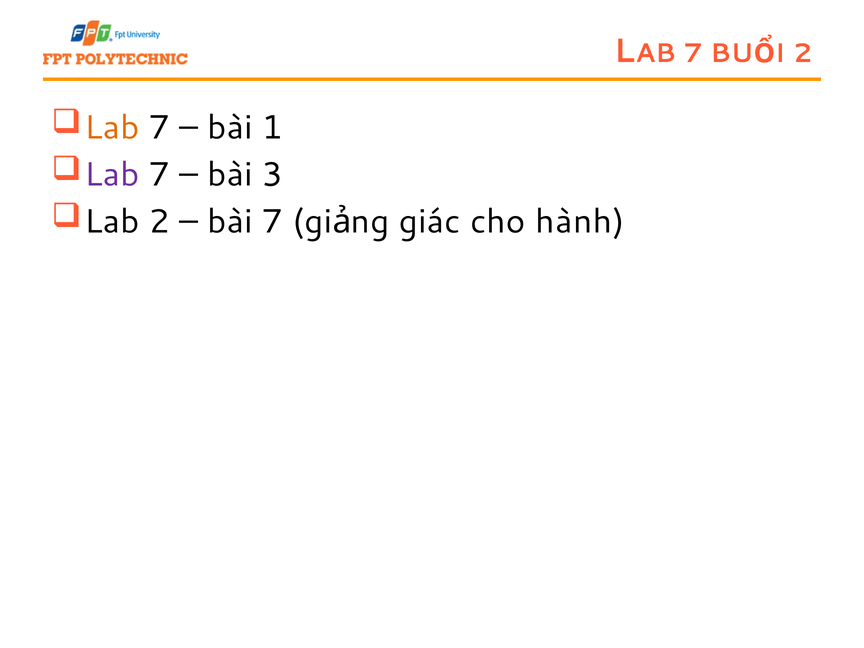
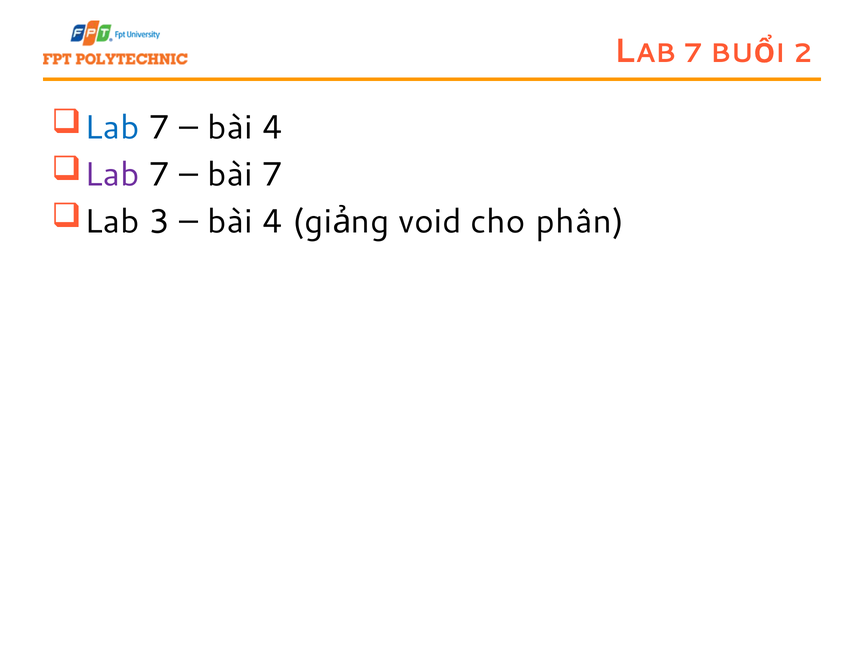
Lab colour: orange -> blue (112, 128)
1: 1 -> 4 (272, 128)
bài 3: 3 -> 7 (272, 175)
Lab 2: 2 -> 3 (159, 222)
7: 7 -> 4 (272, 222)
giác: giác -> void (430, 222)
hành: hành -> phân (580, 222)
